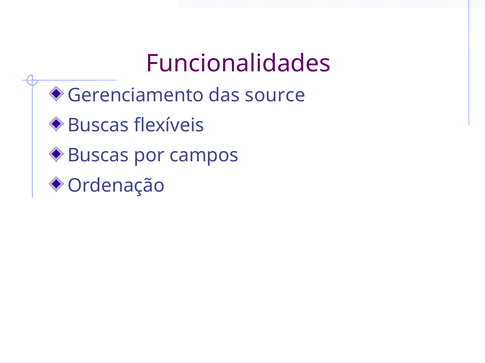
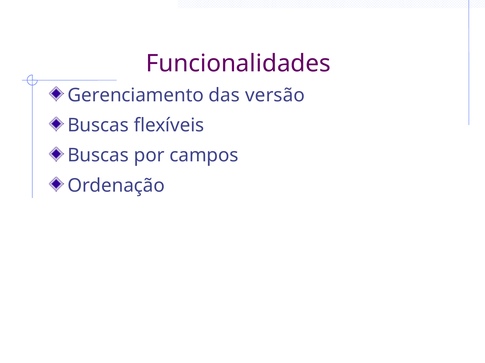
source: source -> versão (275, 95)
